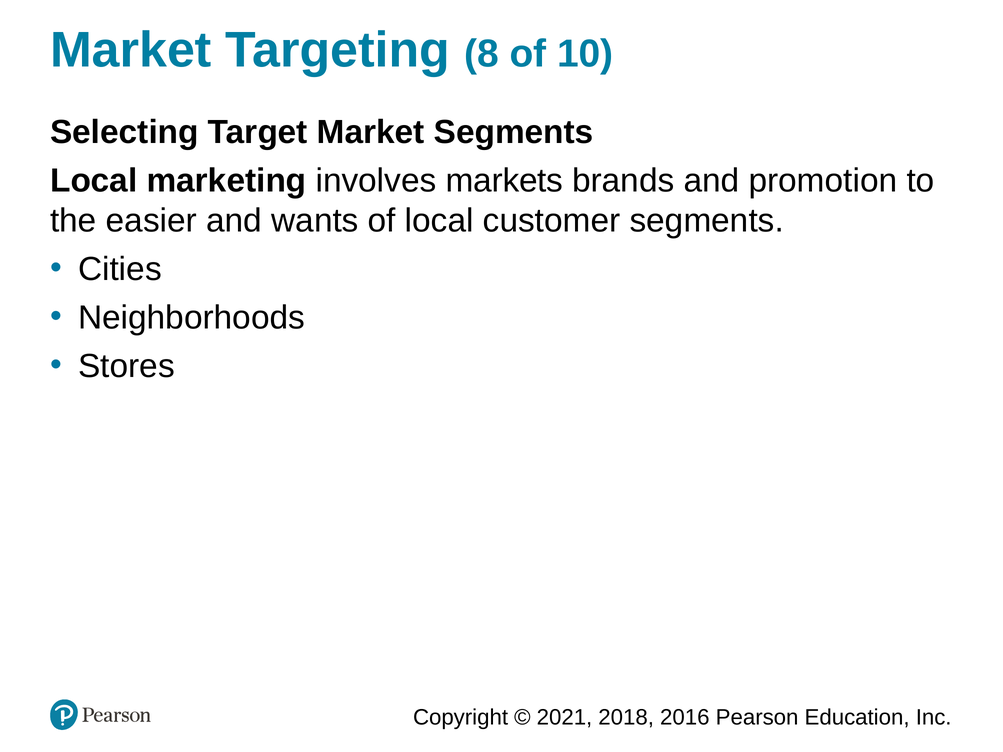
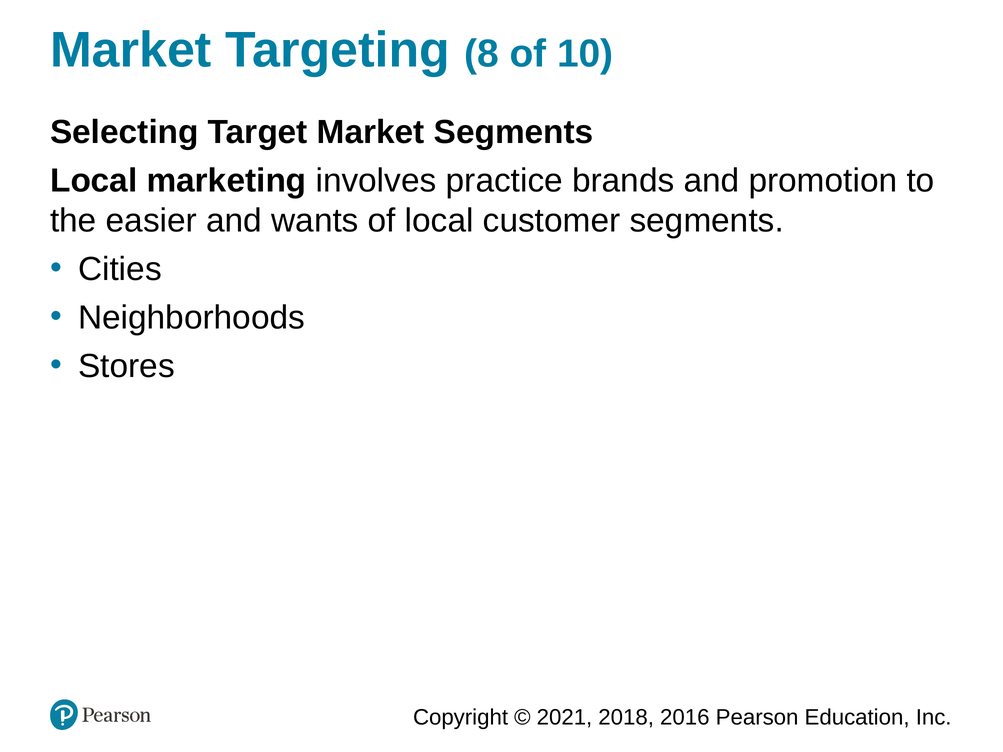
markets: markets -> practice (504, 181)
